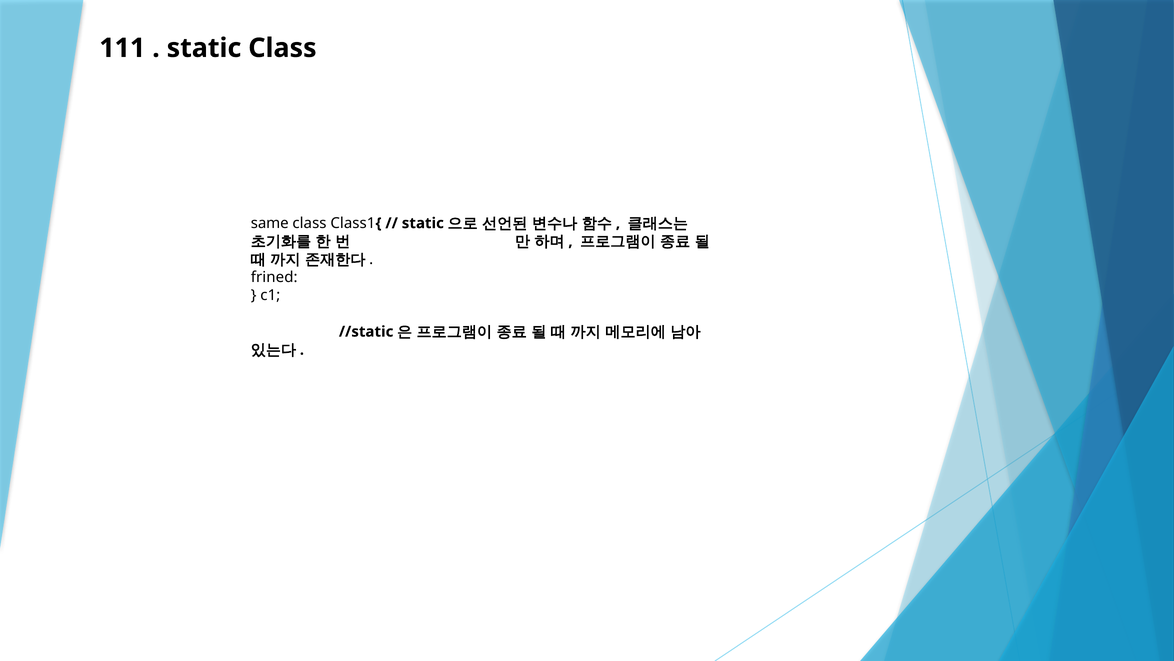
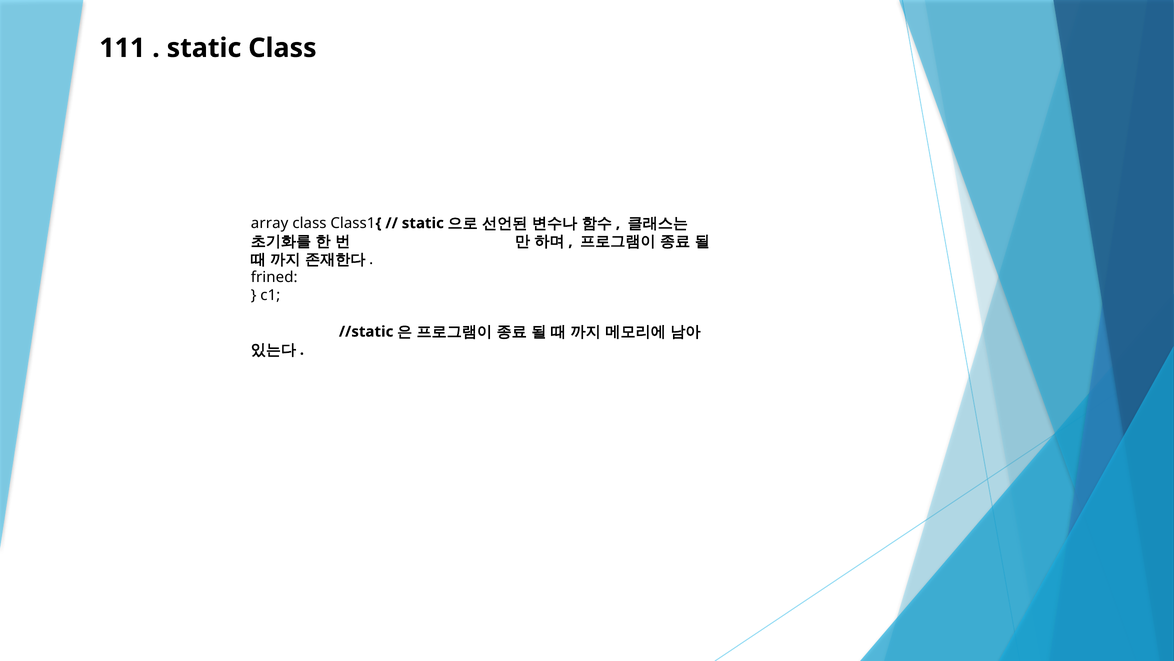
same: same -> array (270, 223)
